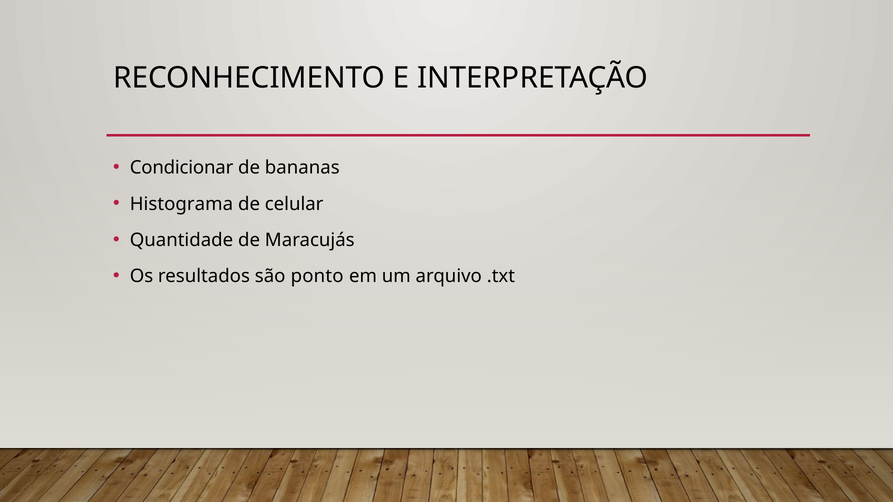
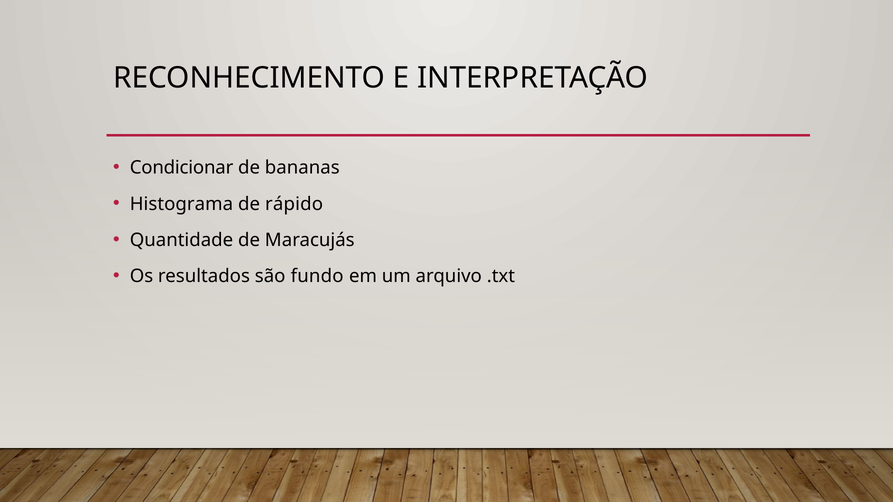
celular: celular -> rápido (294, 204)
ponto: ponto -> fundo (317, 276)
